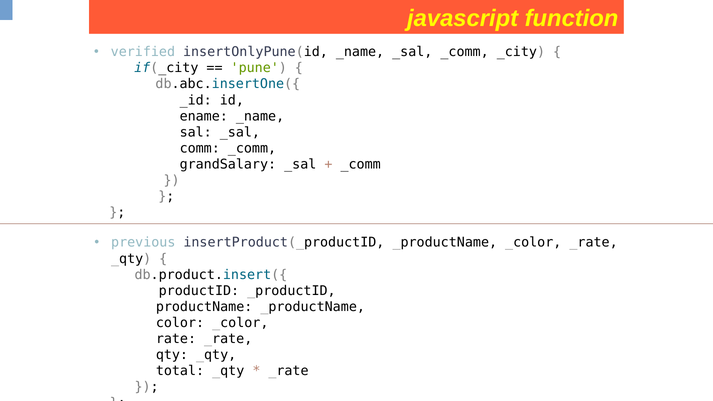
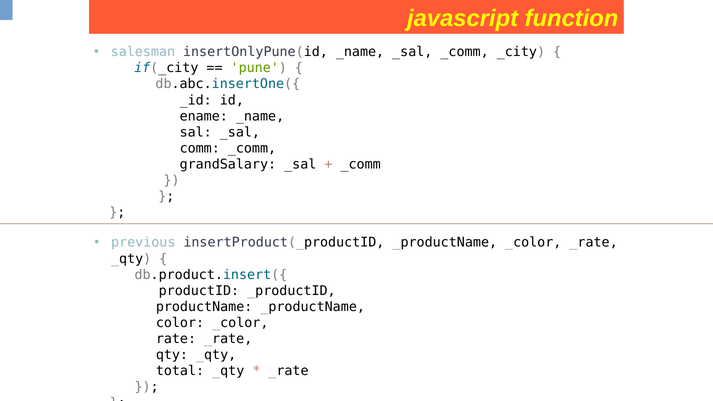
verified: verified -> salesman (143, 52)
